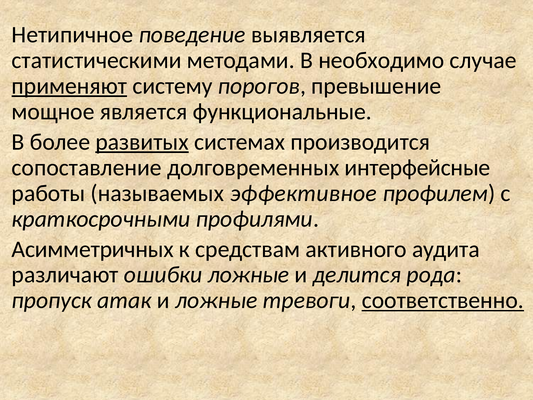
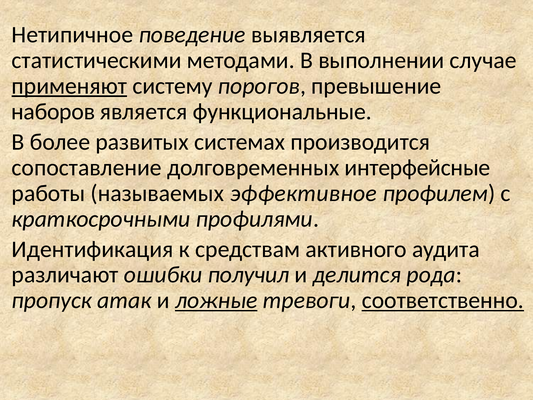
необходимо: необходимо -> выполнении (381, 60)
мощное: мощное -> наборов (53, 112)
развитых underline: present -> none (142, 142)
Асимметричных: Асимметричных -> Идентификация (93, 249)
ошибки ложные: ложные -> получил (249, 275)
ложные underline: none -> present (216, 300)
